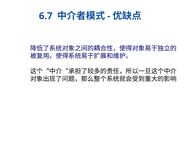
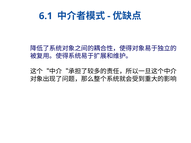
6.7: 6.7 -> 6.1 (46, 16)
